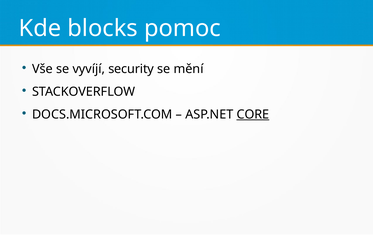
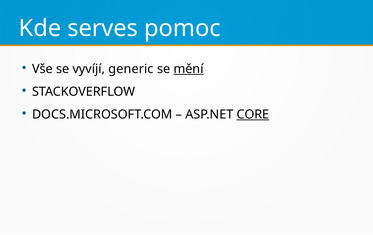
blocks: blocks -> serves (103, 28)
security: security -> generic (131, 69)
mění underline: none -> present (189, 69)
